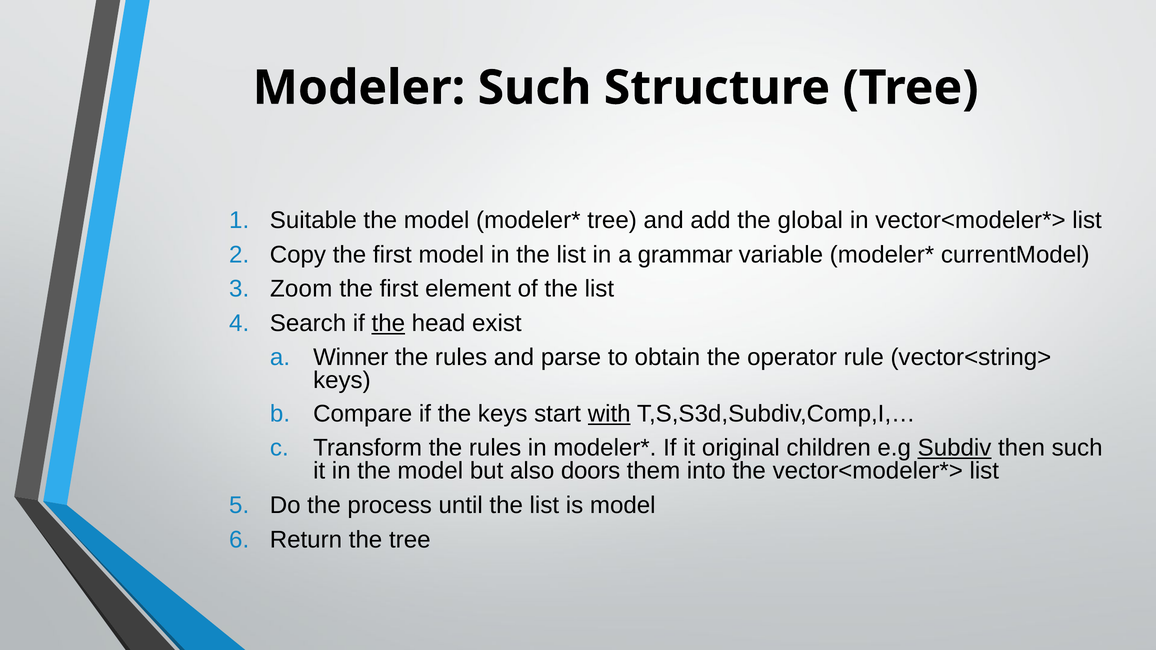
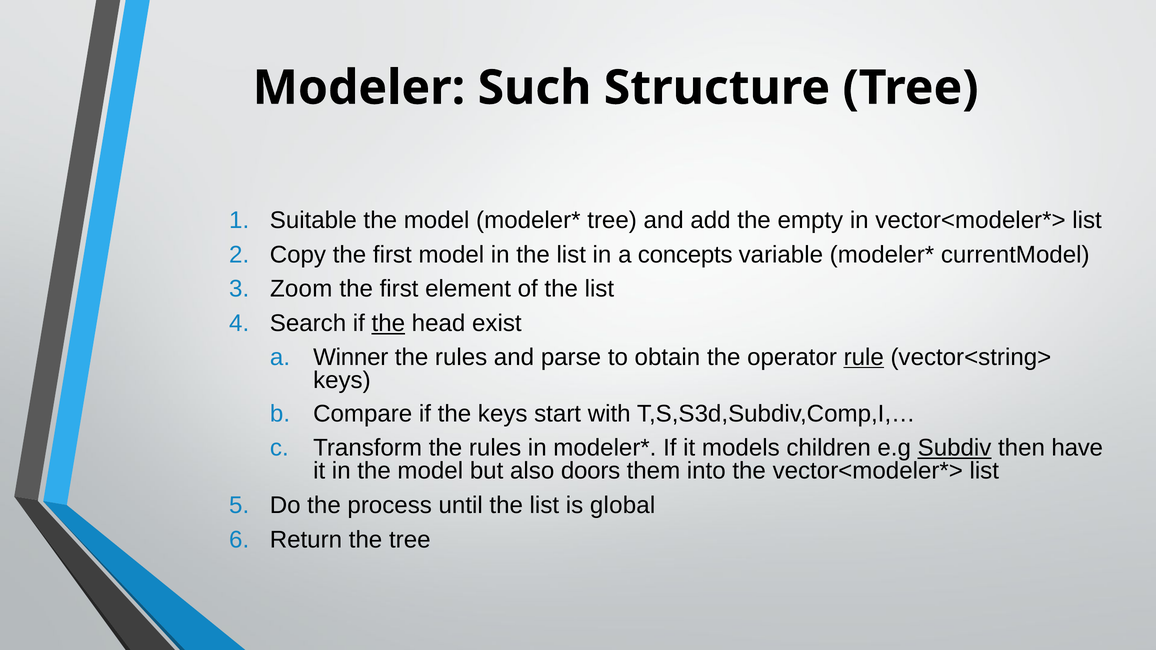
global: global -> empty (810, 220)
grammar: grammar -> concepts (685, 255)
rule underline: none -> present (864, 357)
with underline: present -> none (609, 414)
original: original -> models (741, 448)
then such: such -> have (1077, 448)
is model: model -> global (623, 505)
